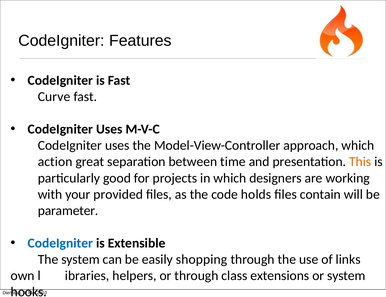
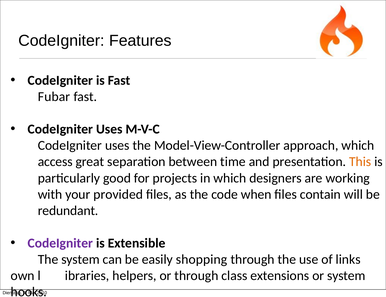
Curve: Curve -> Fubar (54, 97)
action: action -> access (55, 162)
holds: holds -> when (256, 194)
parameter: parameter -> redundant (68, 211)
CodeIgniter colour: blue -> purple (60, 243)
